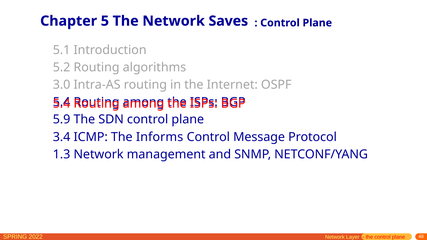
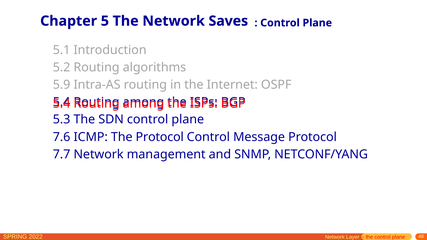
3.0: 3.0 -> 5.9 (62, 85)
5.9: 5.9 -> 5.3 (62, 120)
3.4: 3.4 -> 7.6 (62, 137)
The Informs: Informs -> Protocol (160, 137)
1.3: 1.3 -> 7.7 (62, 154)
